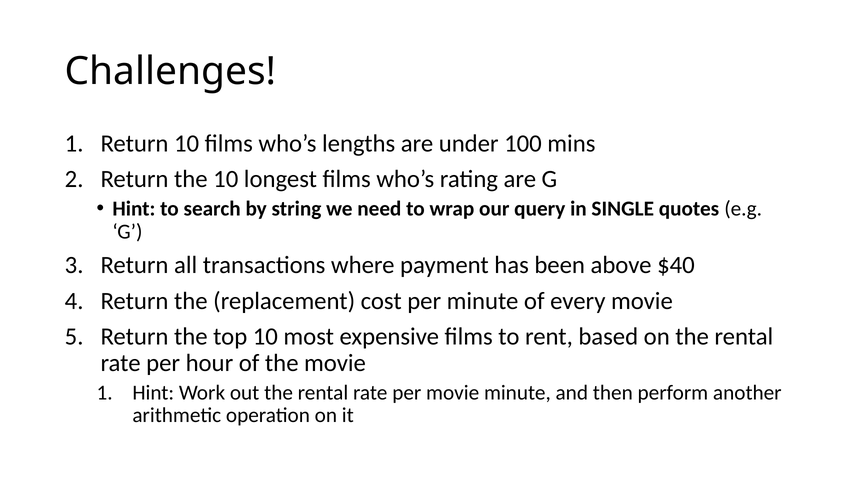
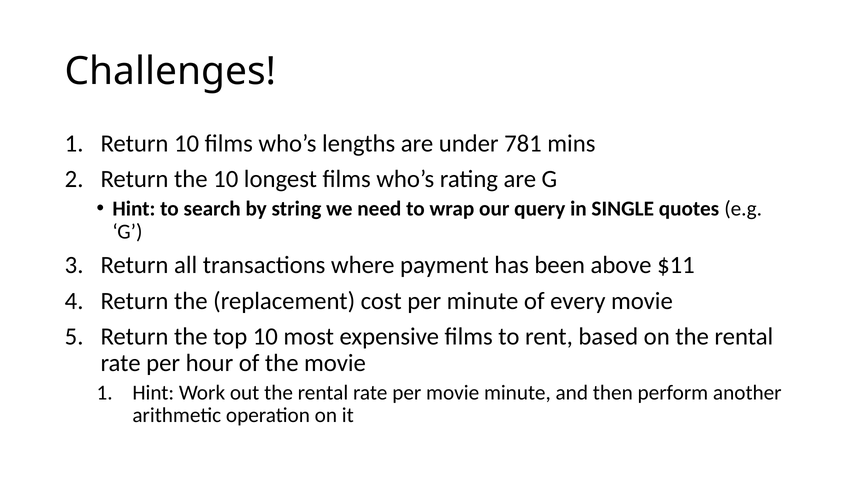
100: 100 -> 781 (523, 144)
$40: $40 -> $11 (676, 265)
